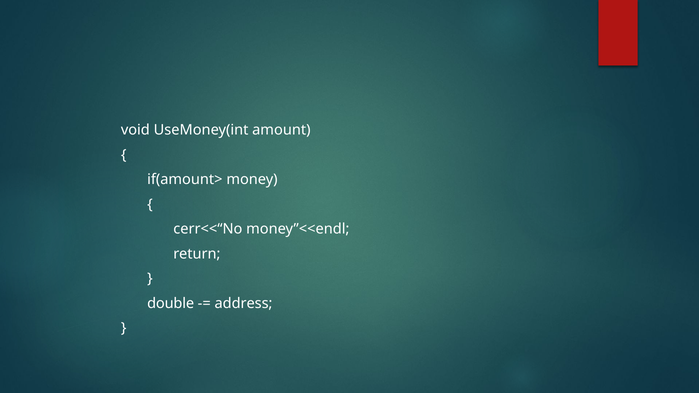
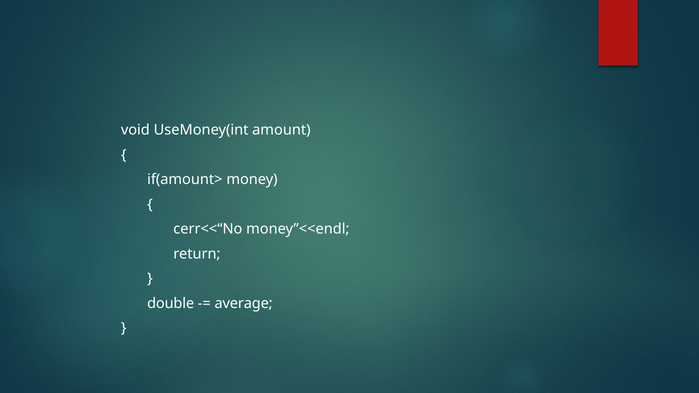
address: address -> average (244, 303)
